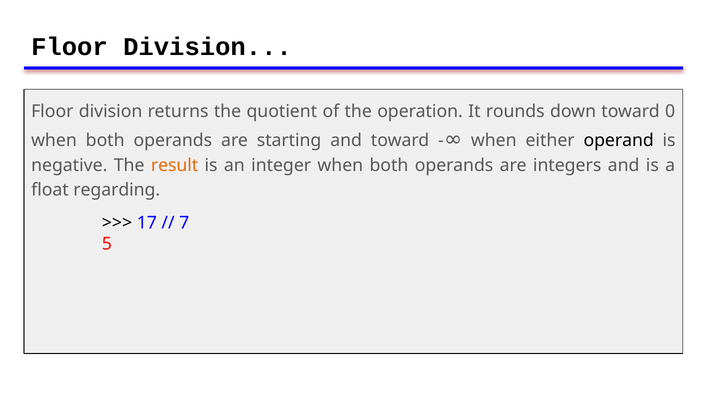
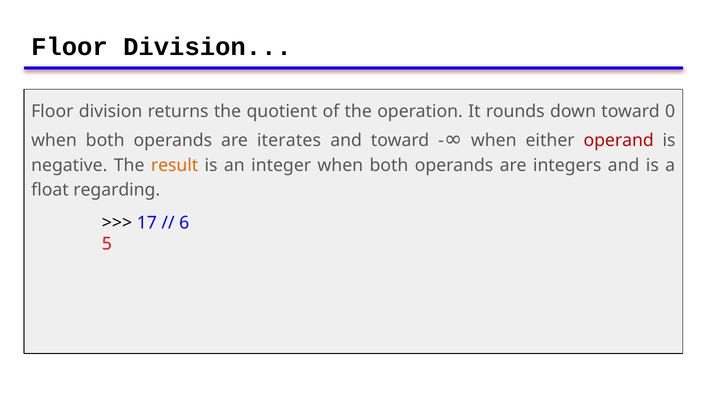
starting: starting -> iterates (289, 140)
operand colour: black -> red (619, 140)
7: 7 -> 6 (184, 223)
